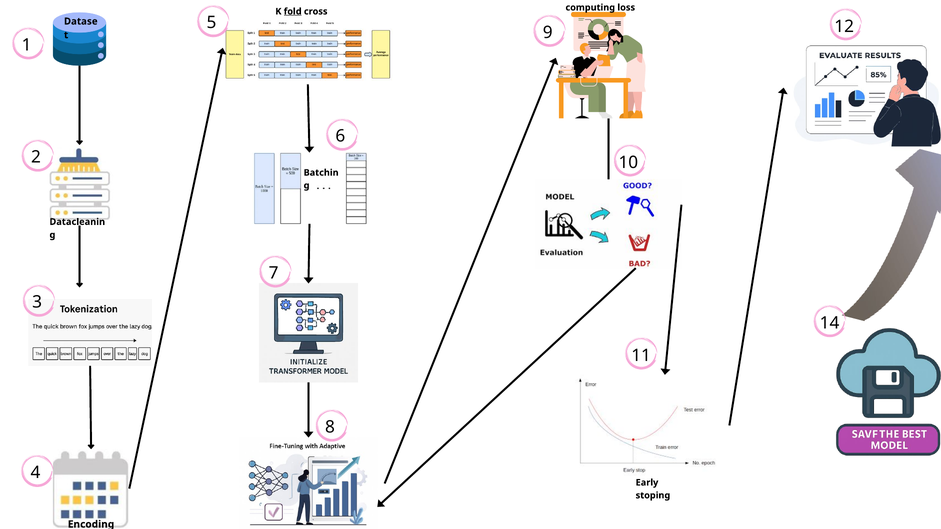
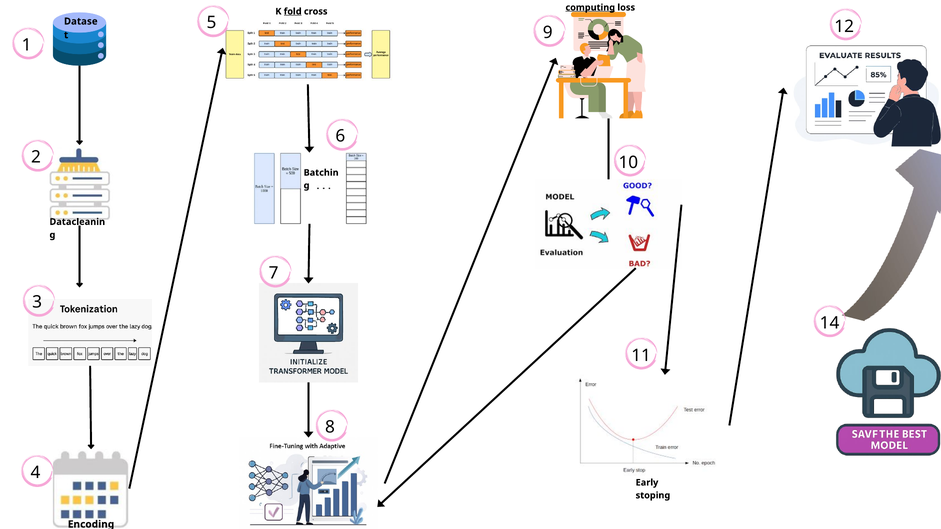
computing underline: none -> present (590, 8)
